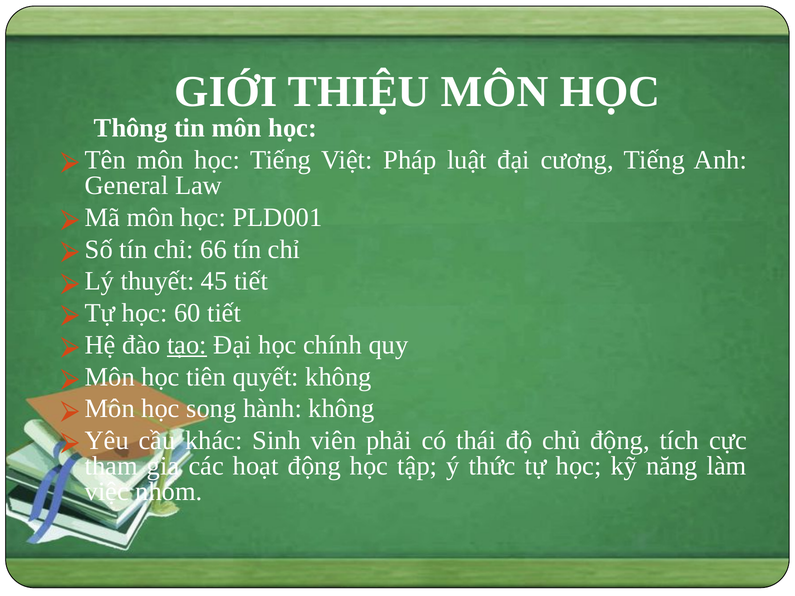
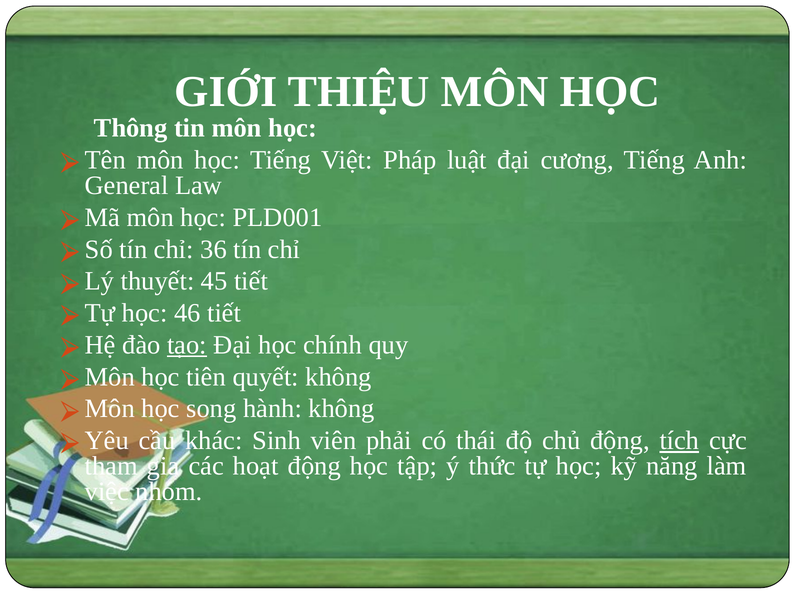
66: 66 -> 36 (214, 249)
60: 60 -> 46 (187, 313)
tích underline: none -> present (679, 441)
